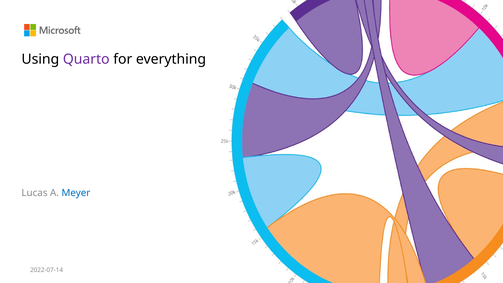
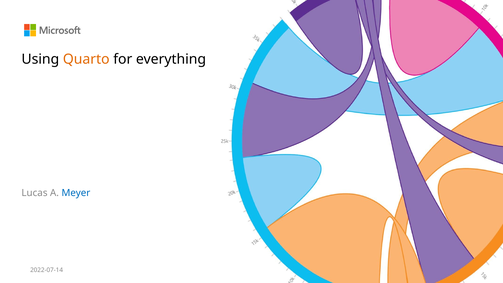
Quarto colour: purple -> orange (86, 59)
